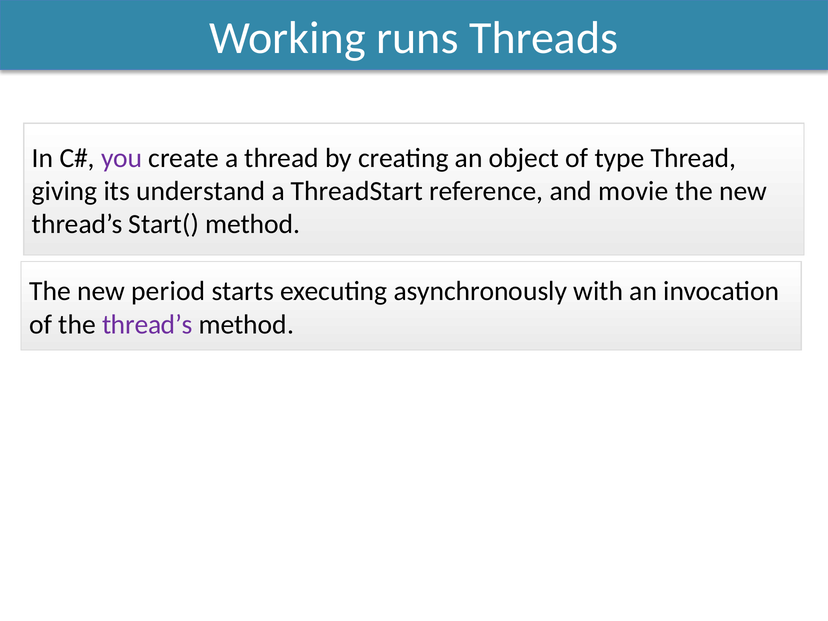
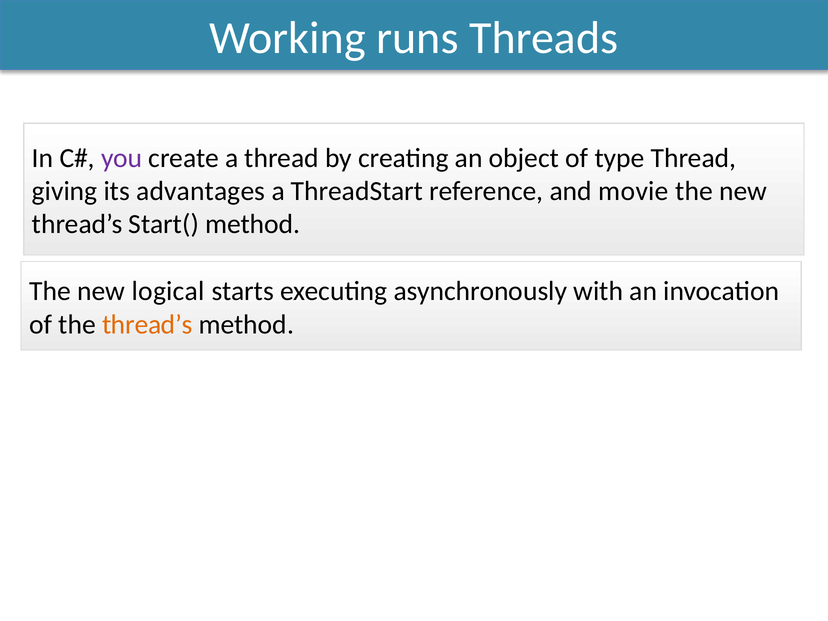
understand: understand -> advantages (201, 191)
period: period -> logical (168, 291)
thread’s colour: purple -> orange (147, 324)
